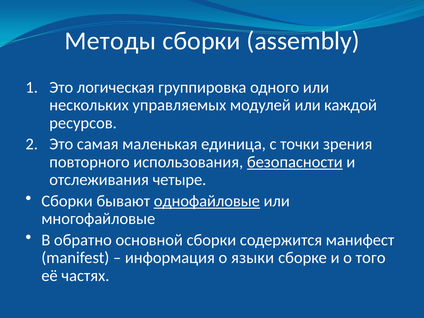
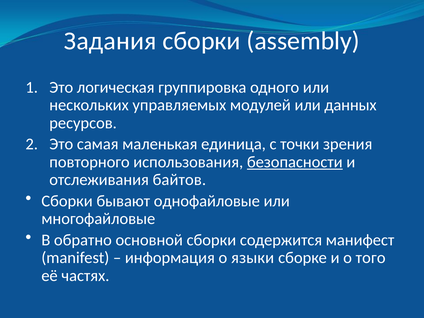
Методы: Методы -> Задания (110, 41)
каждой: каждой -> данных (351, 105)
четыре: четыре -> байтов (179, 180)
однофайловые underline: present -> none (207, 201)
